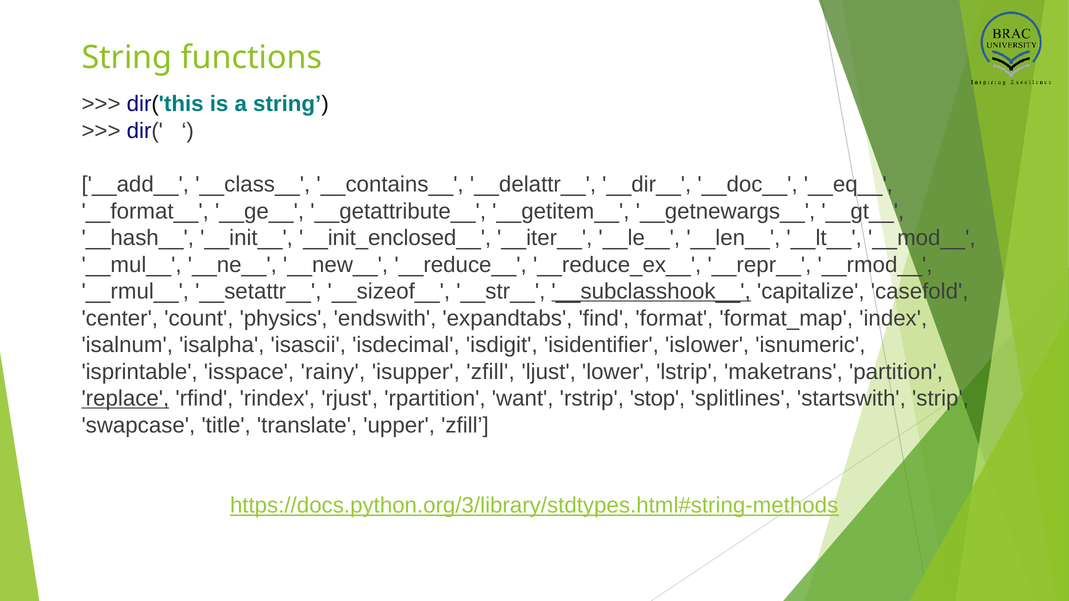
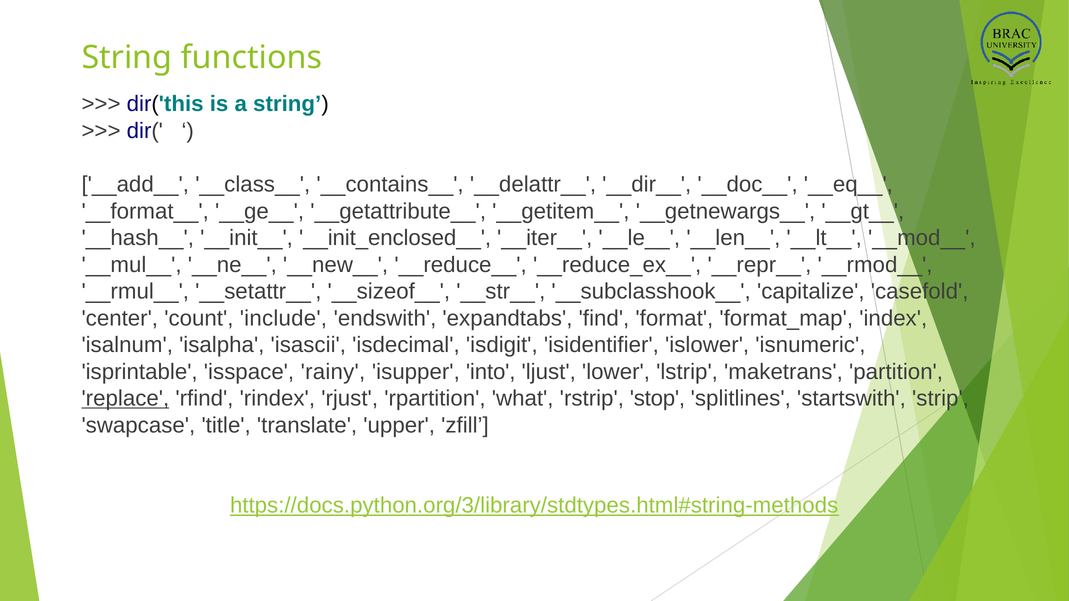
__subclasshook__ underline: present -> none (651, 292)
physics: physics -> include (283, 318)
isupper zfill: zfill -> into (491, 372)
want: want -> what (523, 399)
